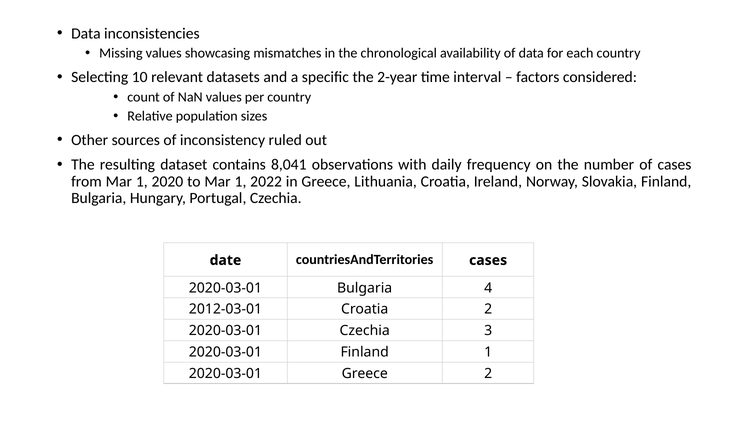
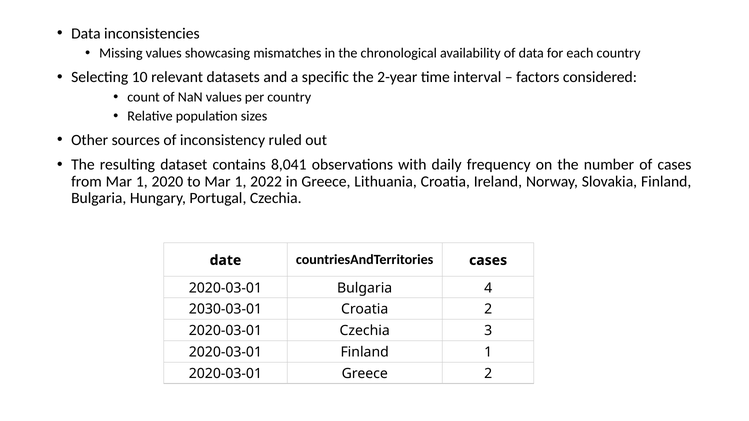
2012-03-01: 2012-03-01 -> 2030-03-01 (225, 310)
